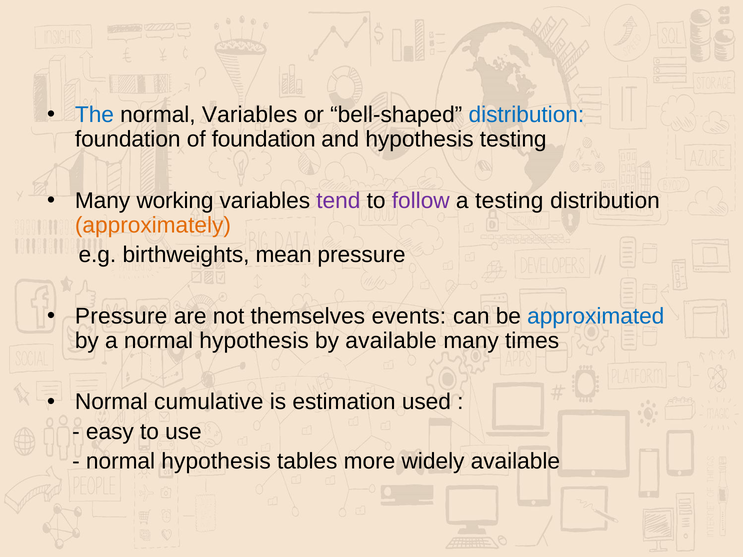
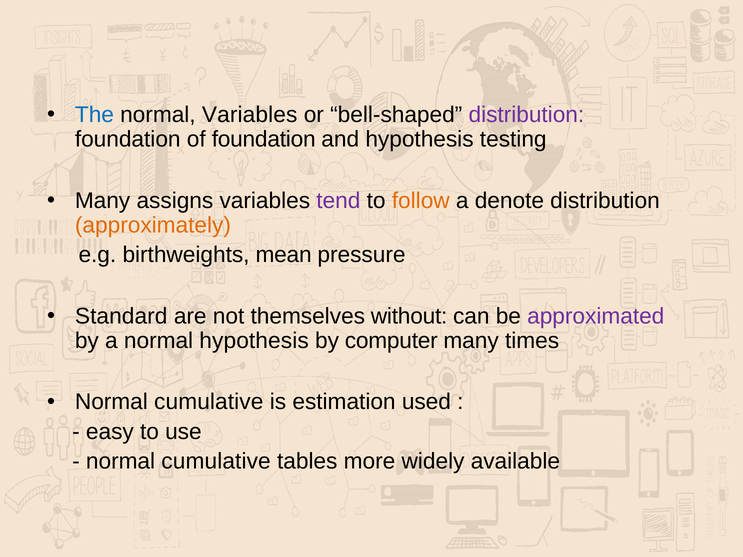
distribution colour: blue -> purple (526, 115)
working: working -> assigns (175, 201)
follow colour: purple -> orange (421, 201)
a testing: testing -> denote (509, 201)
Pressure: Pressure -> Standard (121, 316)
events: events -> without (409, 316)
approximated colour: blue -> purple (596, 316)
by available: available -> computer (391, 341)
hypothesis: hypothesis -> cumulative (216, 461)
